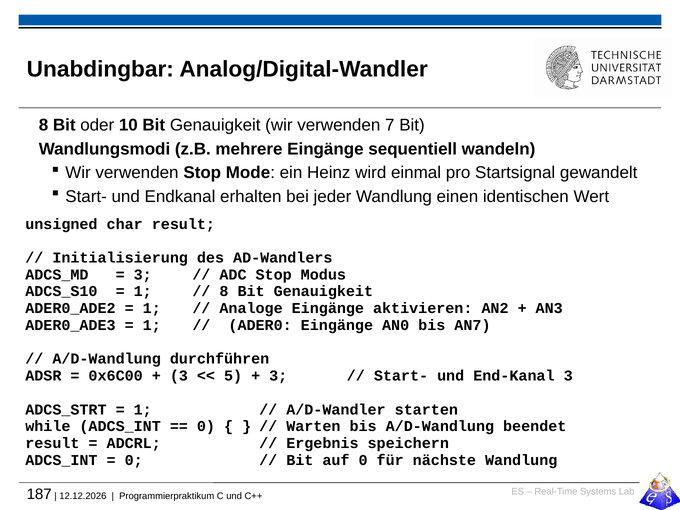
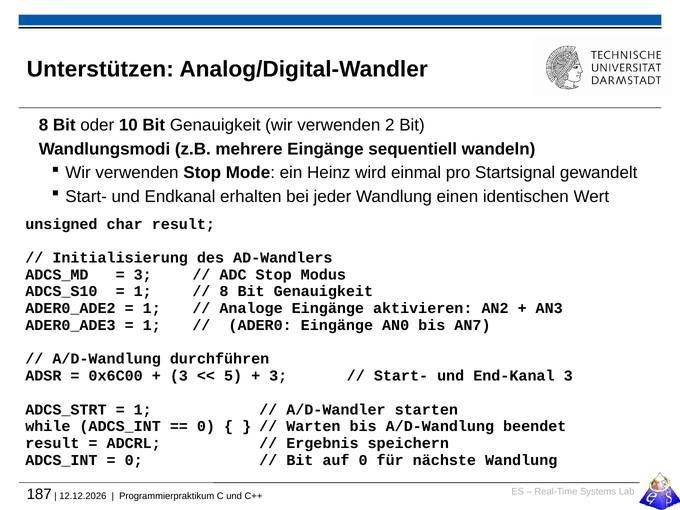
Unabdingbar: Unabdingbar -> Unterstützen (100, 69)
7: 7 -> 2 (390, 125)
